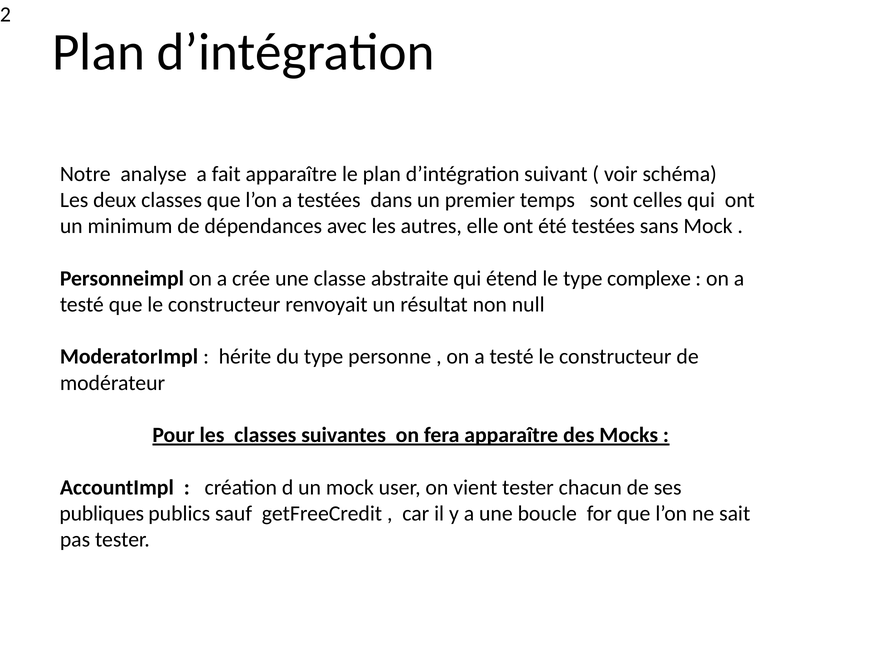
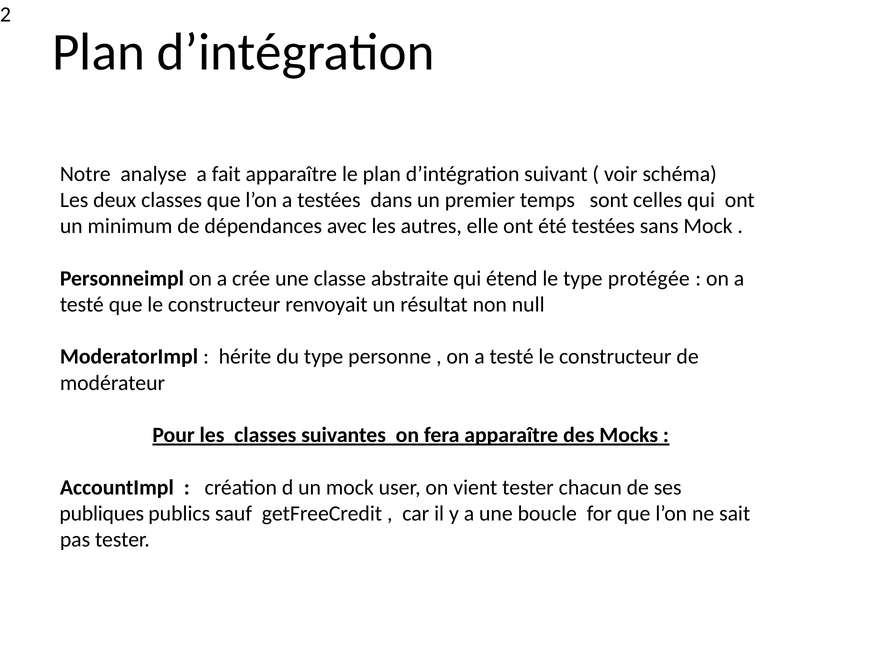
complexe: complexe -> protégée (649, 278)
